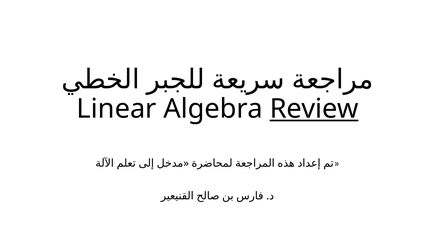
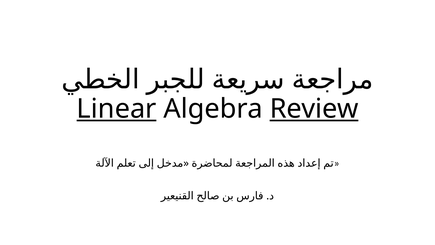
Linear underline: none -> present (117, 109)
